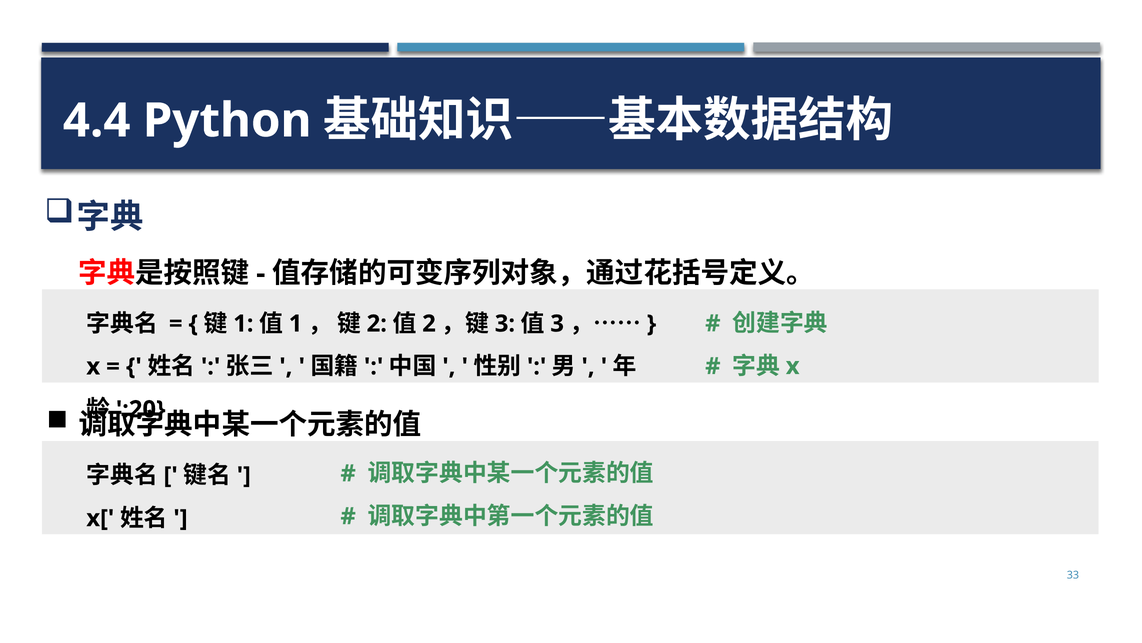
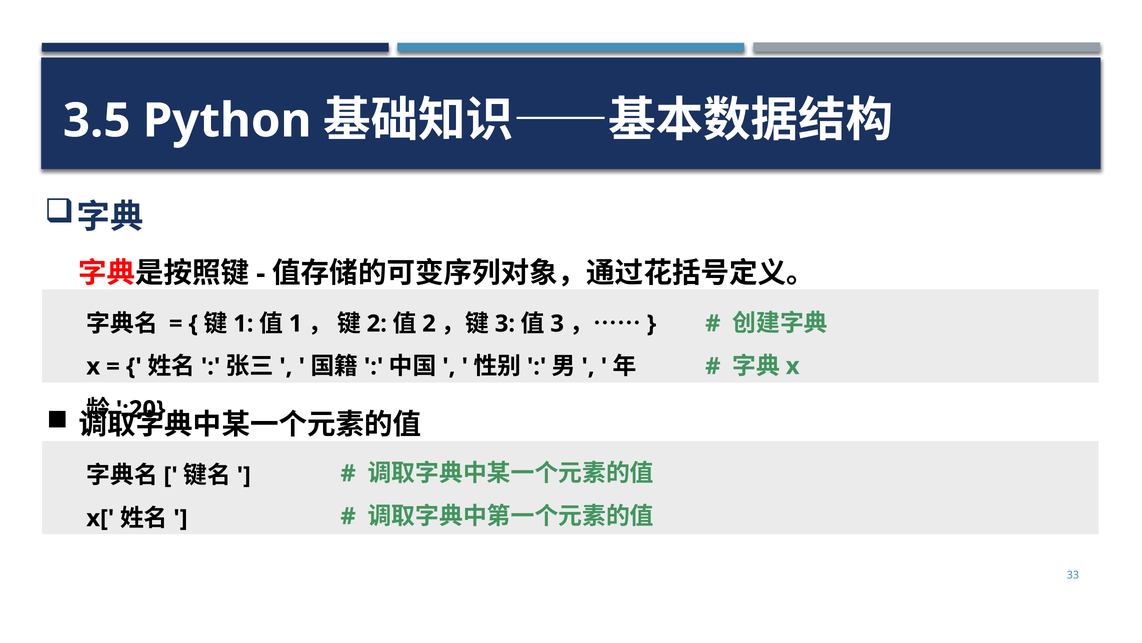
4.4: 4.4 -> 3.5 (97, 121)
